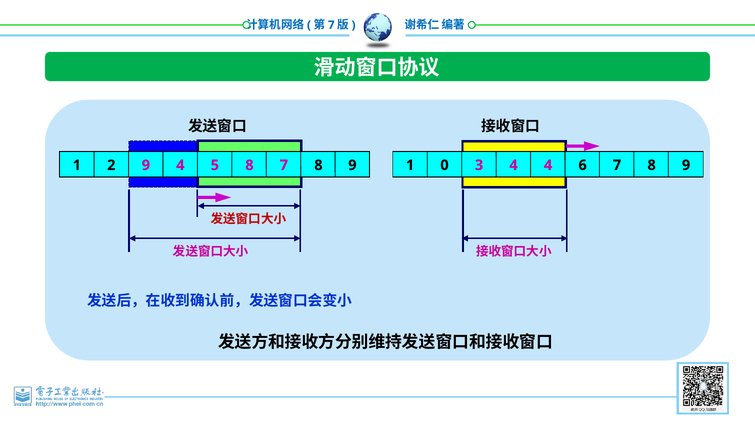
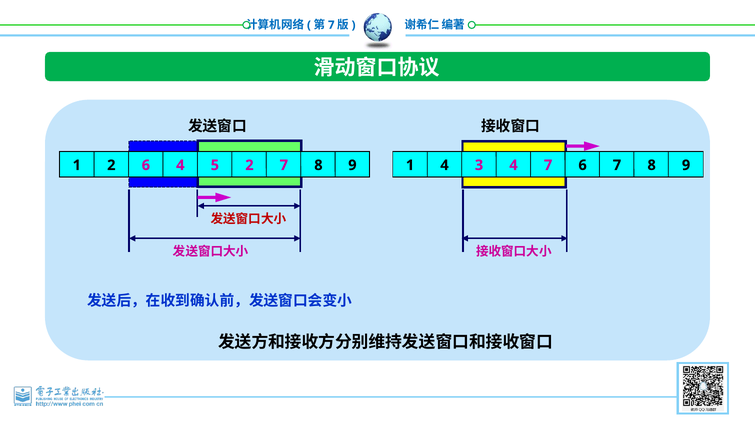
1 0: 0 -> 4 (445, 165)
4 4: 4 -> 7 (548, 165)
2 9: 9 -> 6 (146, 165)
5 8: 8 -> 2 (249, 165)
